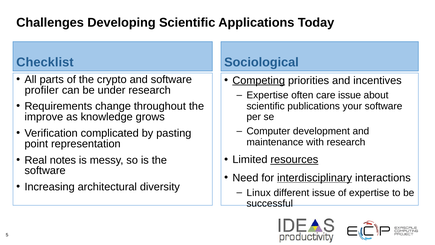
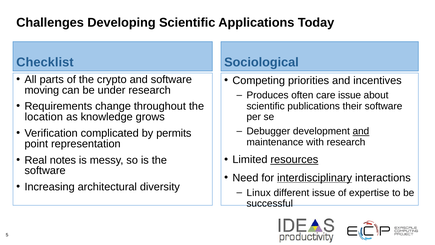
Competing underline: present -> none (259, 80)
profiler: profiler -> moving (42, 90)
Expertise: Expertise -> Produces (268, 95)
your: your -> their (352, 106)
improve: improve -> location (44, 117)
Computer: Computer -> Debugger (268, 131)
and underline: none -> present (361, 131)
pasting: pasting -> permits (174, 133)
